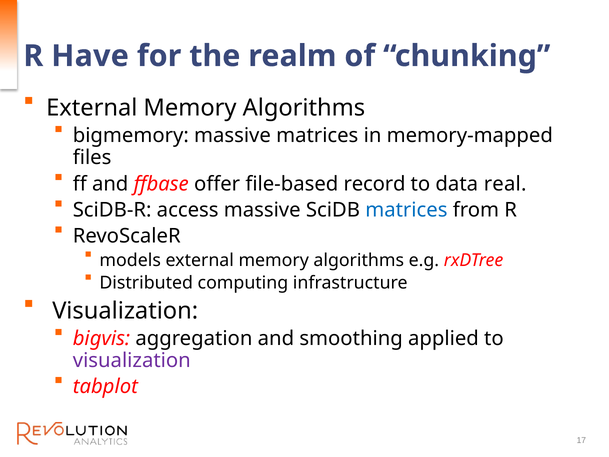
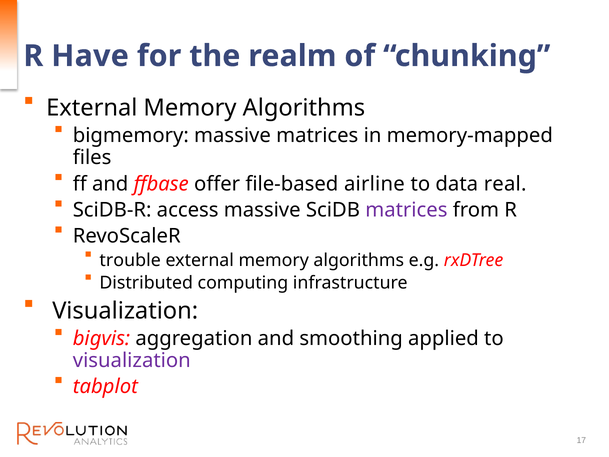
record: record -> airline (374, 184)
matrices colour: blue -> purple (406, 210)
models: models -> trouble (130, 260)
